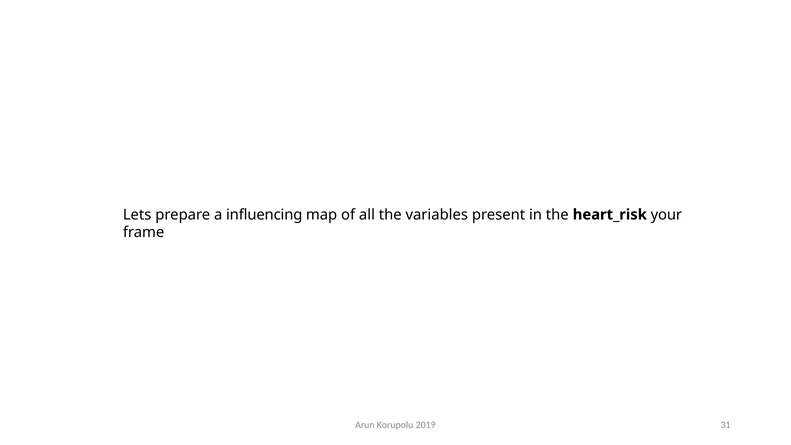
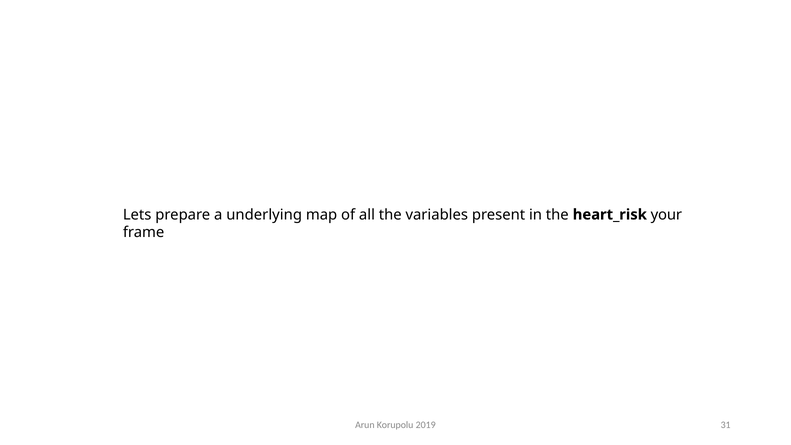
influencing: influencing -> underlying (264, 215)
